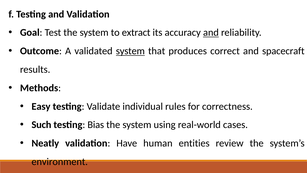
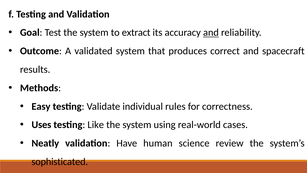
system underline: present -> none (130, 51)
Such: Such -> Uses (41, 125)
Bias: Bias -> Like (96, 125)
entities: entities -> science (194, 143)
environment: environment -> sophisticated (60, 161)
